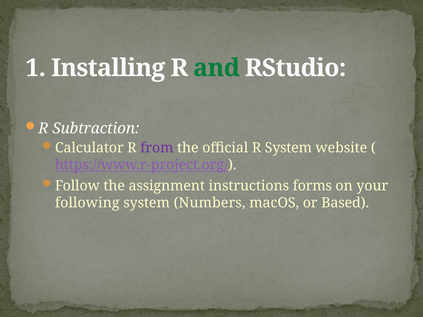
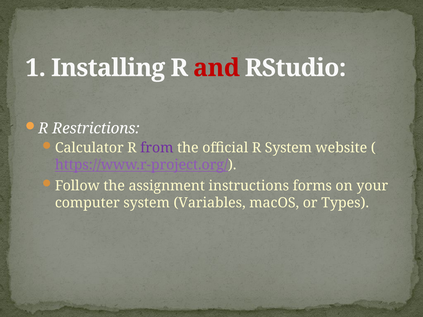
and colour: green -> red (217, 68)
Subtraction: Subtraction -> Restrictions (96, 129)
following: following -> computer (87, 203)
Numbers: Numbers -> Variables (210, 203)
Based: Based -> Types (345, 203)
